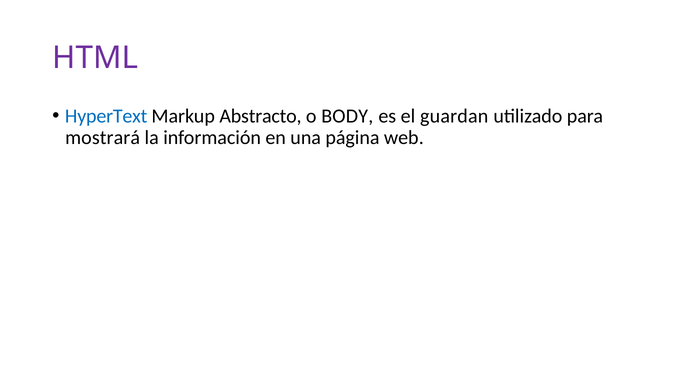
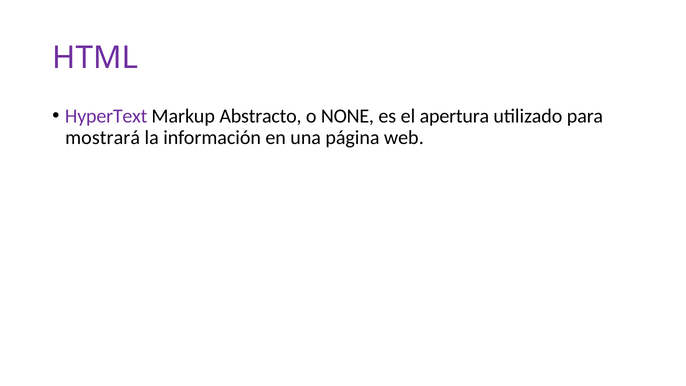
HyperText colour: blue -> purple (106, 116)
BODY: BODY -> NONE (347, 116)
guardan: guardan -> apertura (454, 116)
